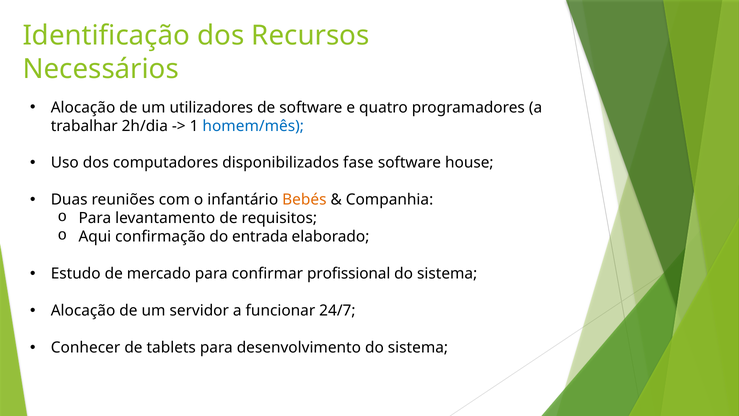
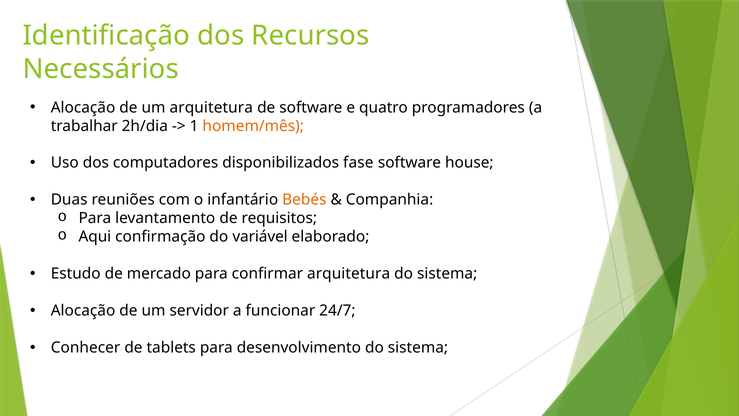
um utilizadores: utilizadores -> arquitetura (211, 107)
homem/mês colour: blue -> orange (253, 126)
entrada: entrada -> variável (260, 237)
confirmar profissional: profissional -> arquitetura (349, 274)
